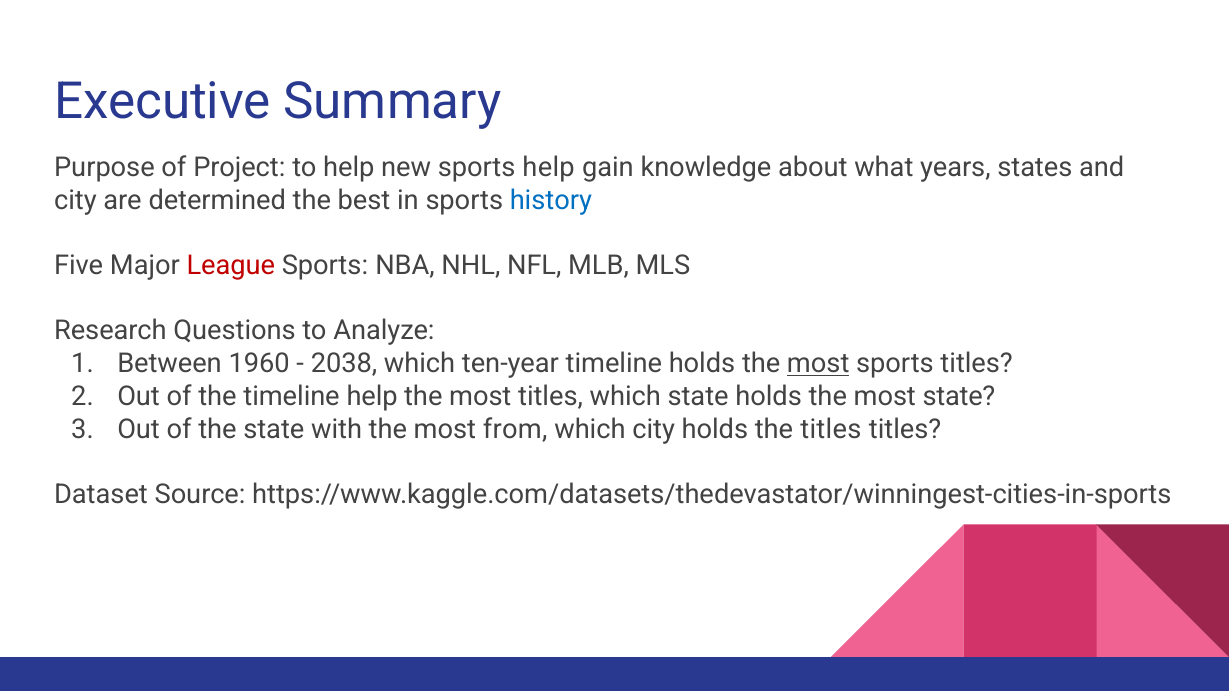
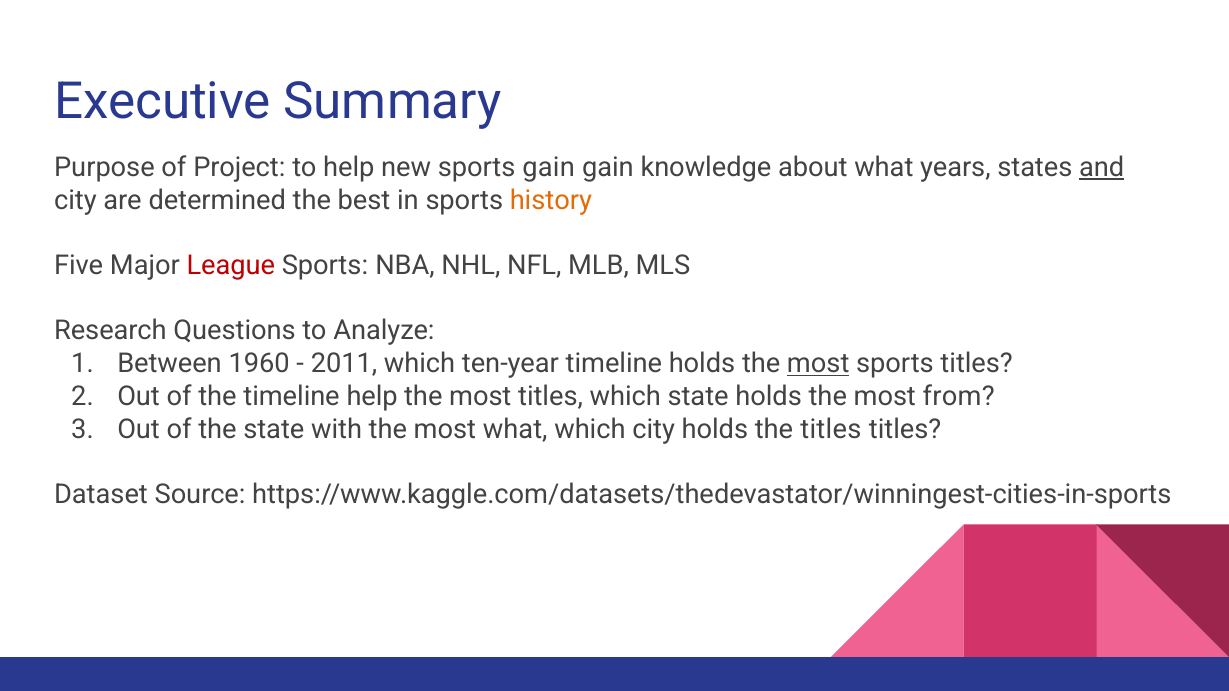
sports help: help -> gain (549, 167)
and underline: none -> present (1102, 167)
history colour: blue -> orange (551, 200)
2038: 2038 -> 2011 (344, 364)
most state: state -> from (959, 397)
most from: from -> what (515, 429)
